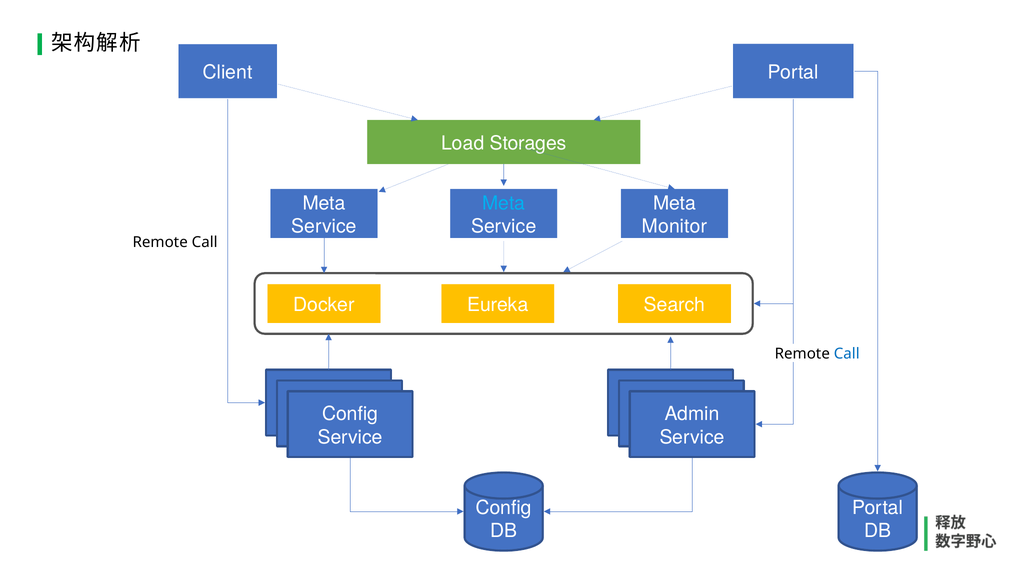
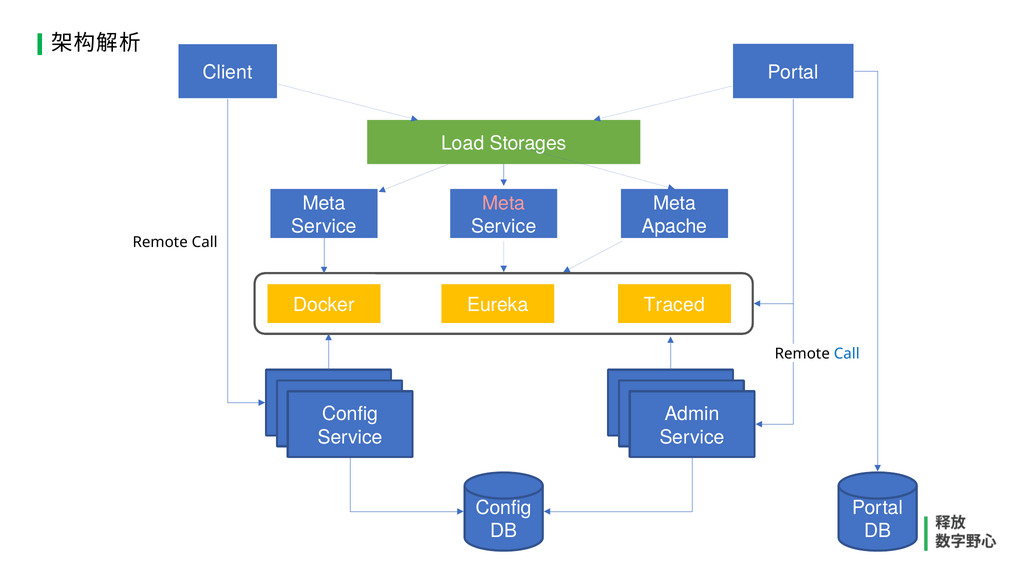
Meta colour: light blue -> pink (504, 203)
Monitor: Monitor -> Apache (675, 227)
Search: Search -> Traced (674, 305)
